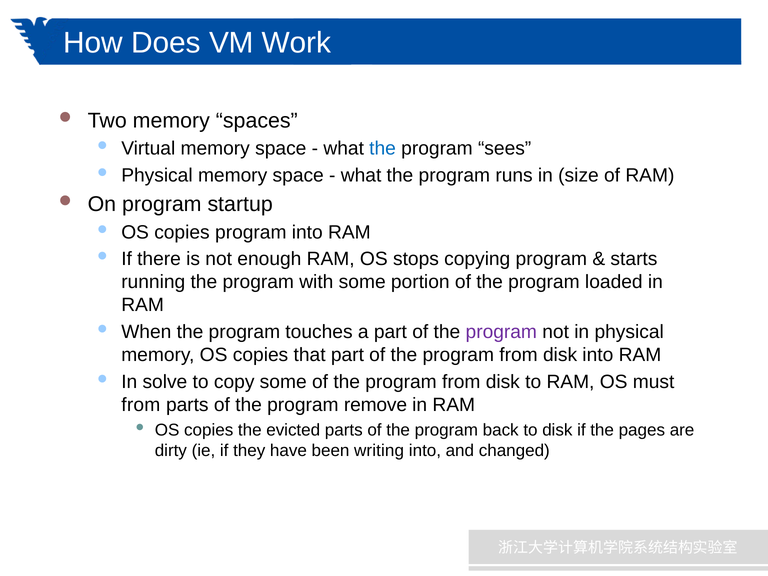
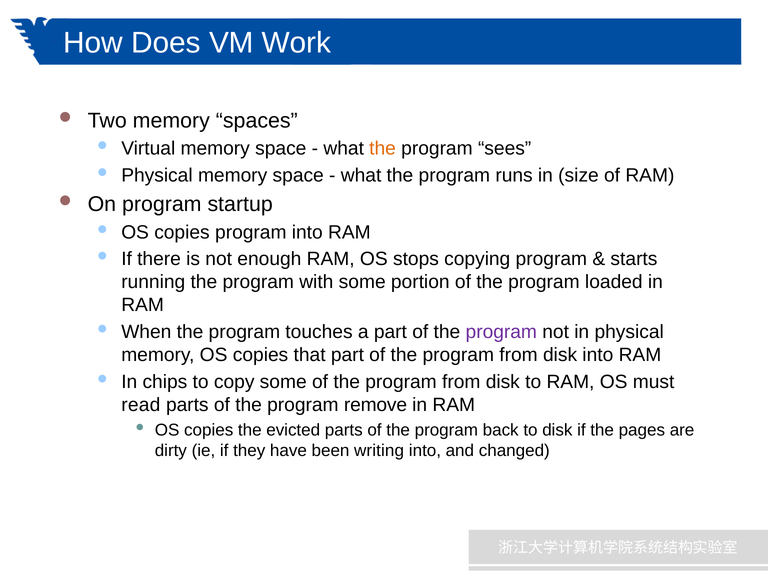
the colour: blue -> orange (383, 149)
solve: solve -> chips (165, 382)
from: from -> read (141, 405)
